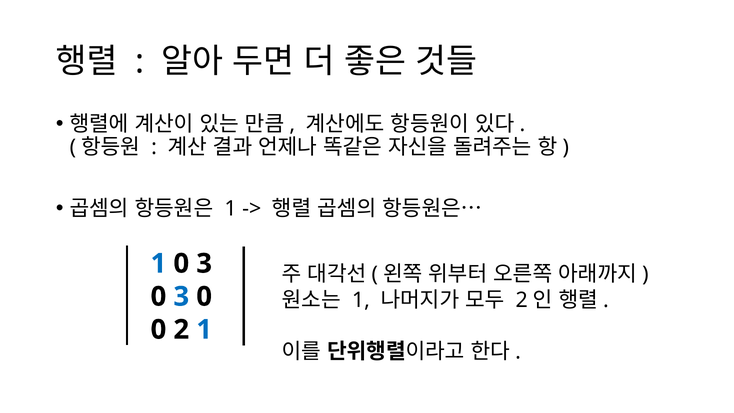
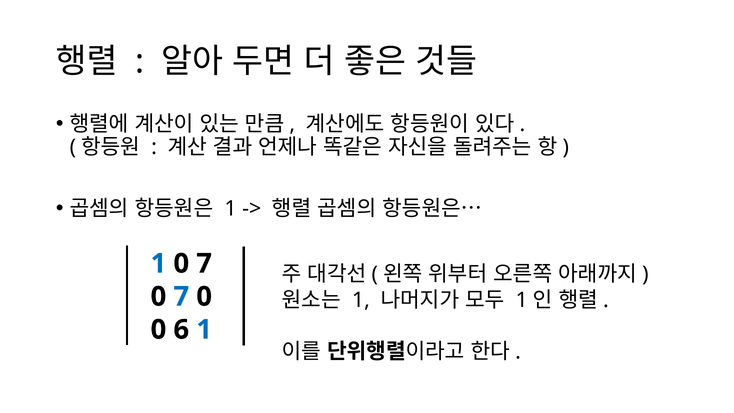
1 0 3: 3 -> 7 (204, 263)
2: 2 -> 1 (522, 300)
3: 3 -> 7 (181, 297)
0 2: 2 -> 6 (181, 330)
